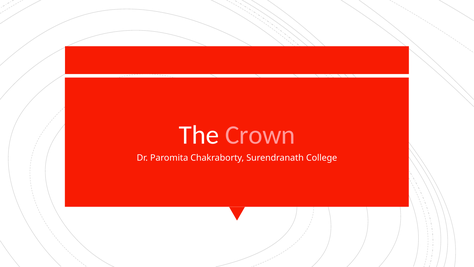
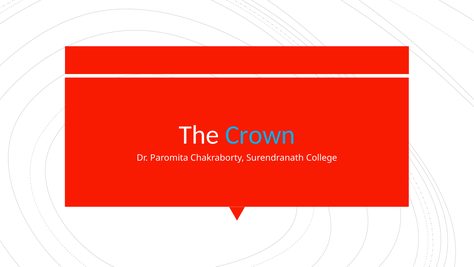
Crown colour: pink -> light blue (260, 135)
